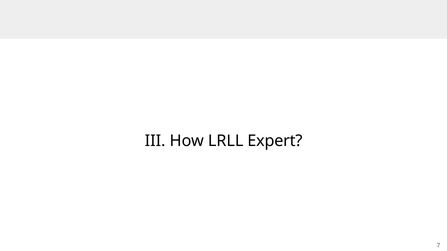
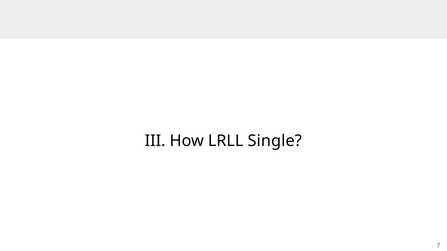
Expert: Expert -> Single (275, 141)
